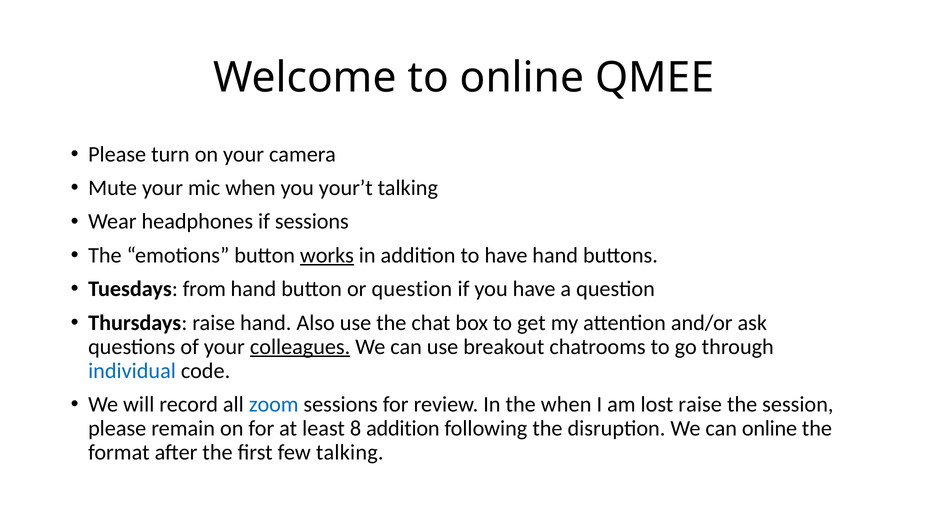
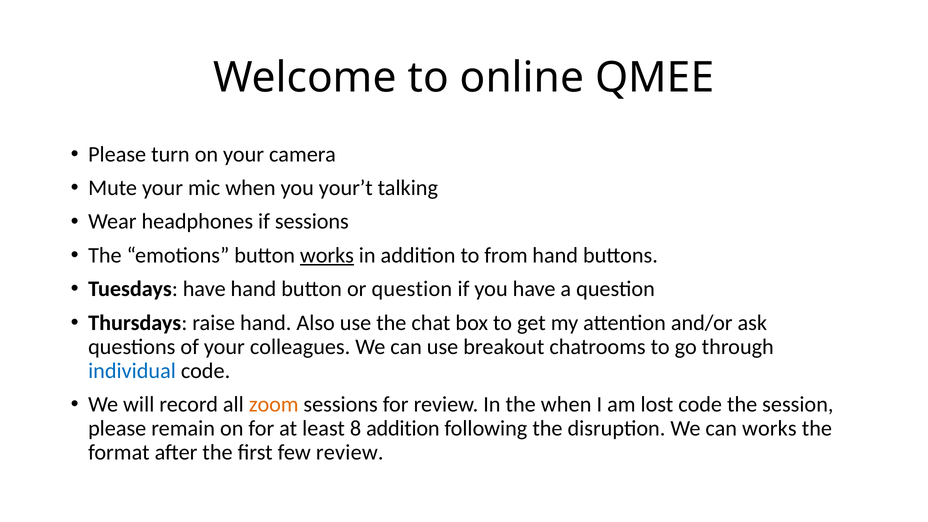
to have: have -> from (506, 255)
Tuesdays from: from -> have (204, 289)
colleagues underline: present -> none (300, 347)
zoom colour: blue -> orange (274, 404)
lost raise: raise -> code (700, 404)
can online: online -> works (769, 428)
few talking: talking -> review (350, 452)
